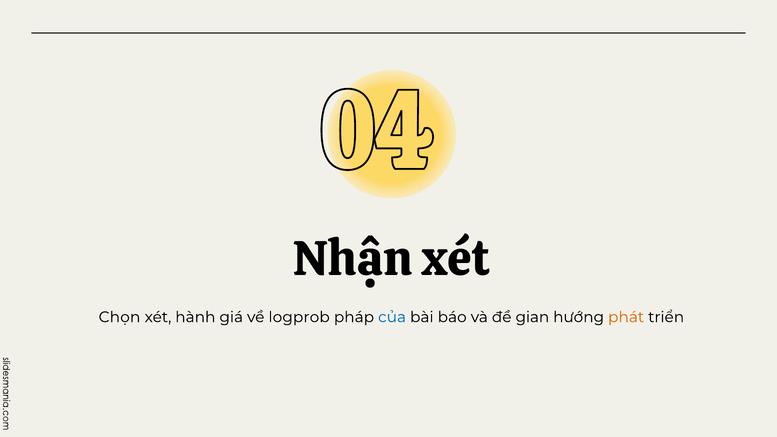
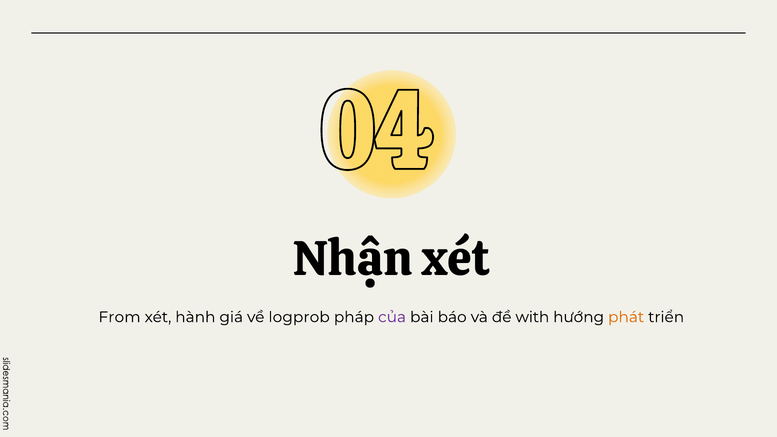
Chọn: Chọn -> From (120, 317)
của colour: blue -> purple (392, 317)
gian: gian -> with (532, 317)
